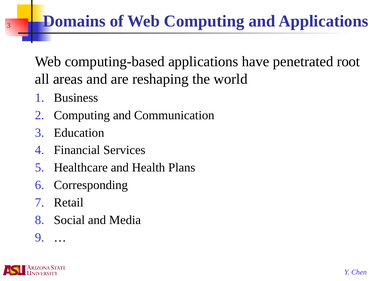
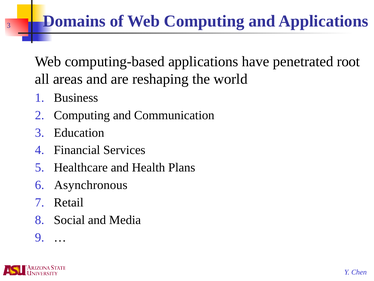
Corresponding: Corresponding -> Asynchronous (91, 185)
